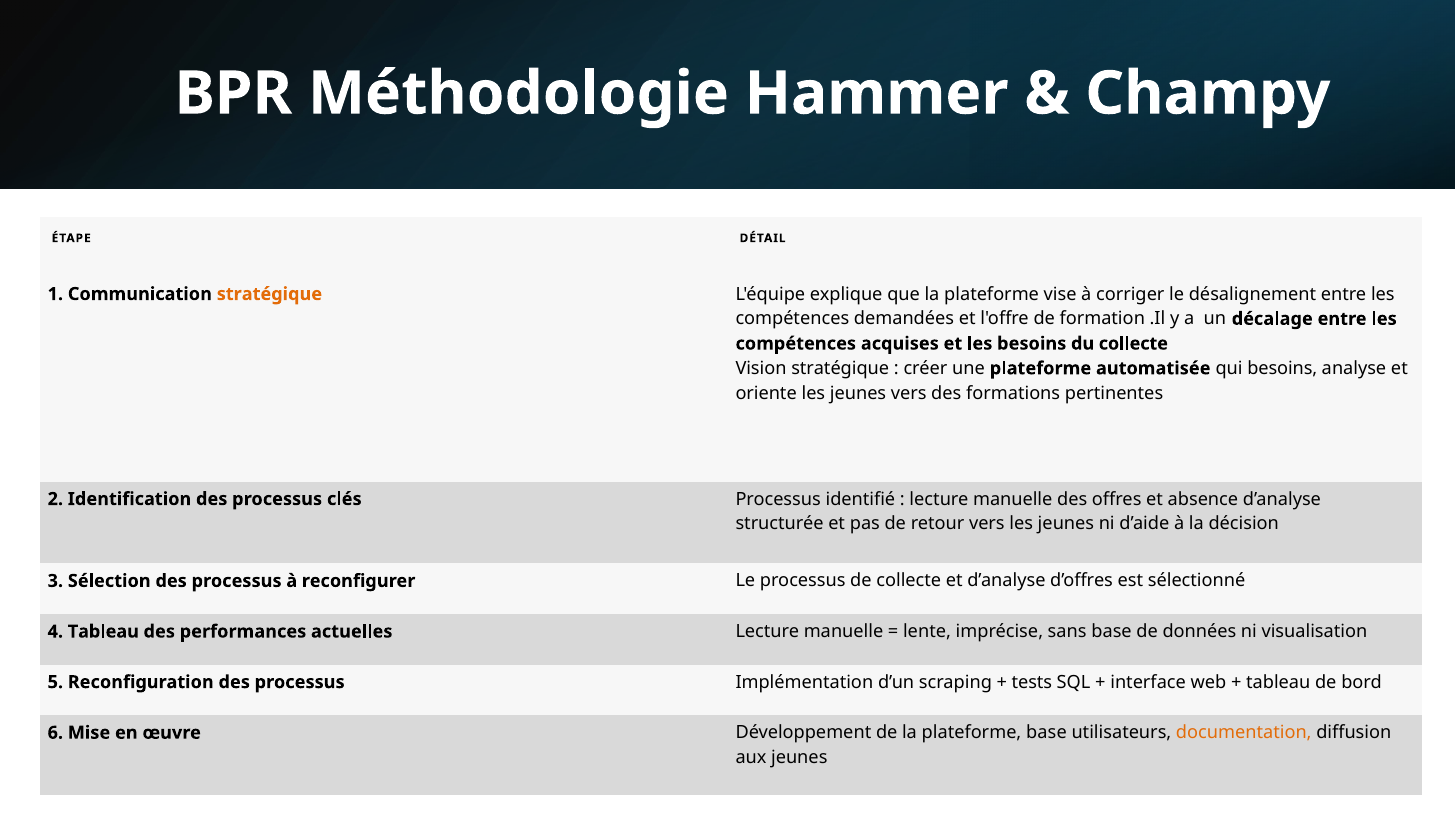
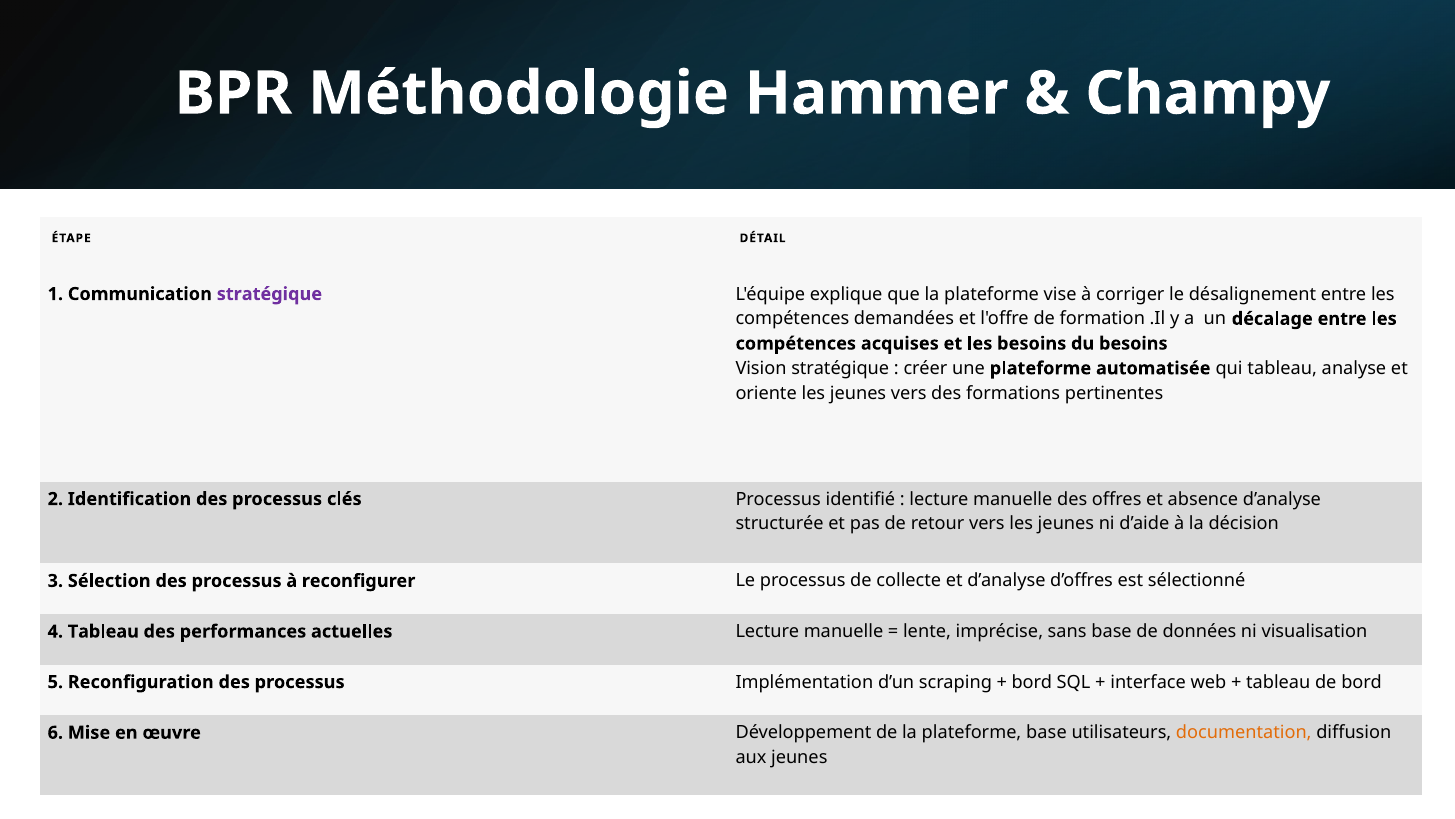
stratégique colour: orange -> purple (269, 294)
du collecte: collecte -> besoins (1133, 343)
qui besoins: besoins -> tableau (1282, 368)
tests: tests -> bord (1032, 682)
